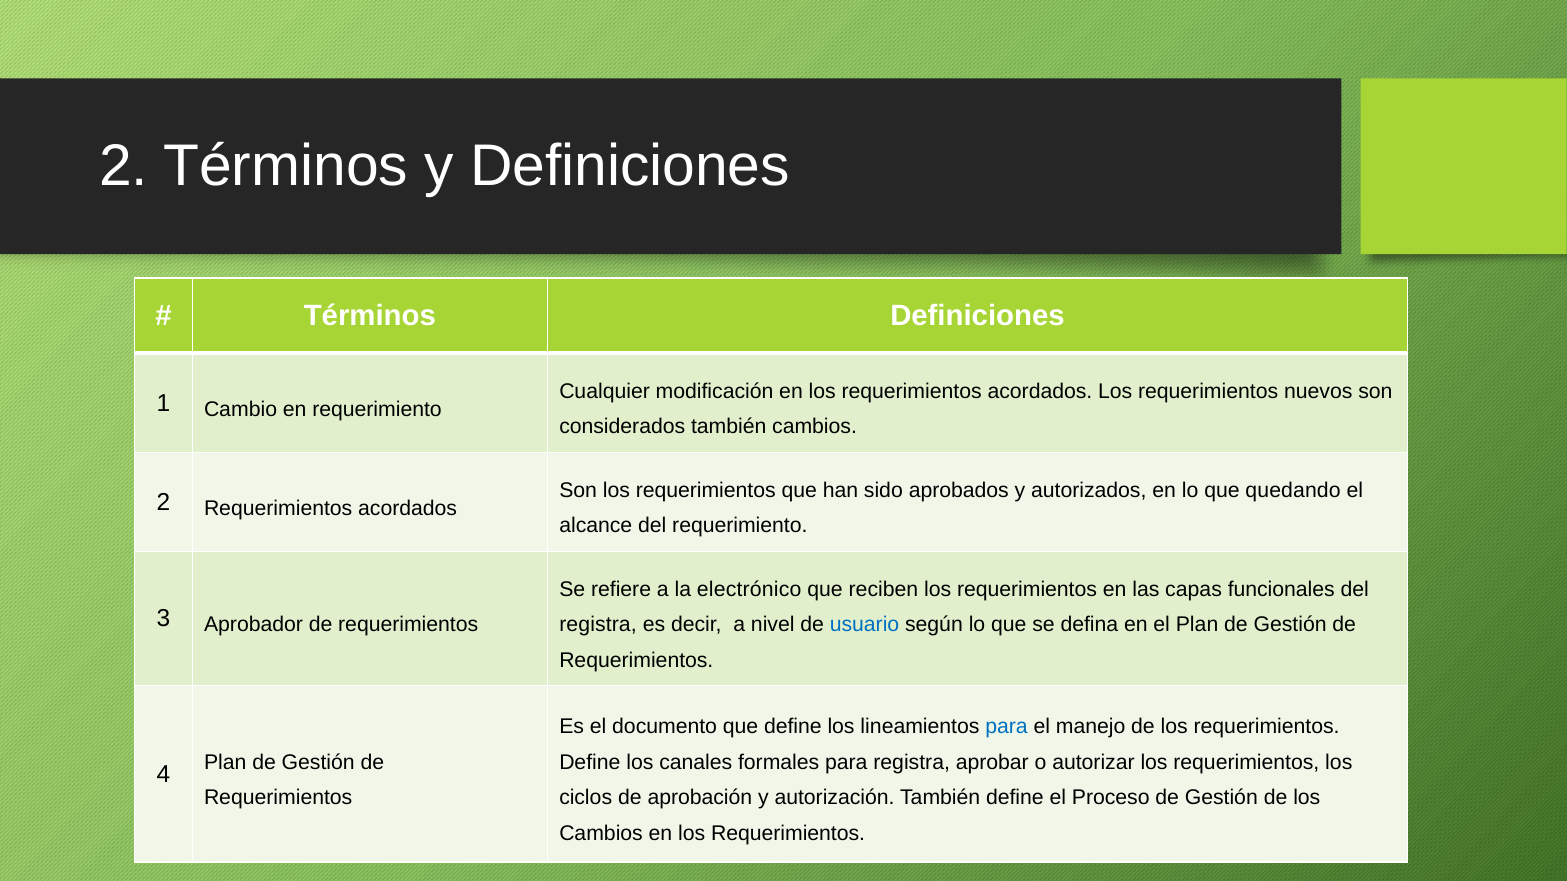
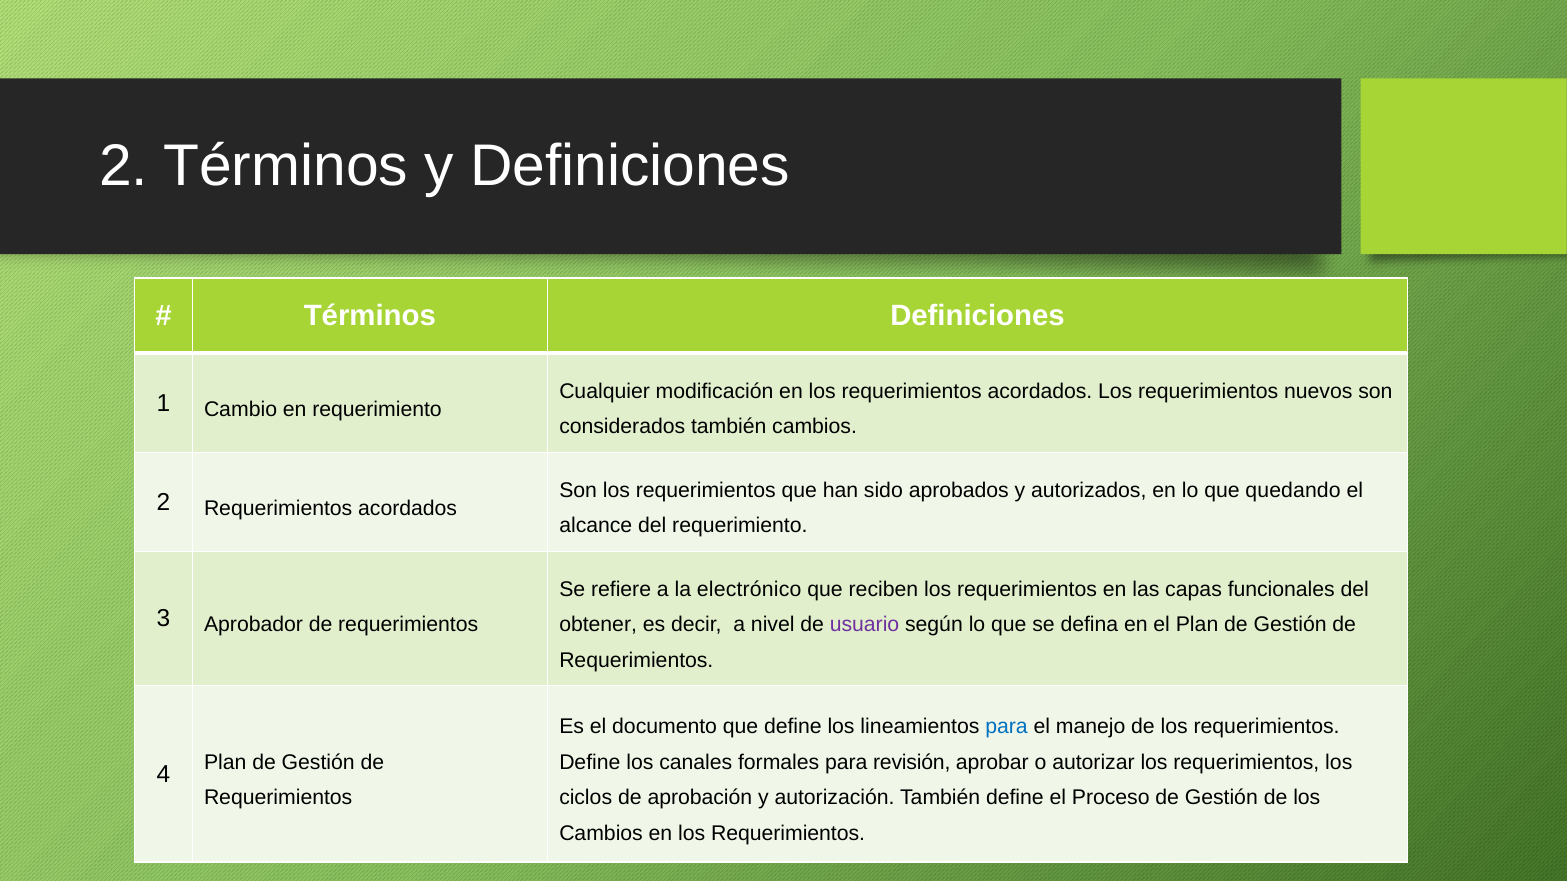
registra: registra -> obtener (598, 625)
usuario colour: blue -> purple (865, 625)
para registra: registra -> revisión (912, 762)
